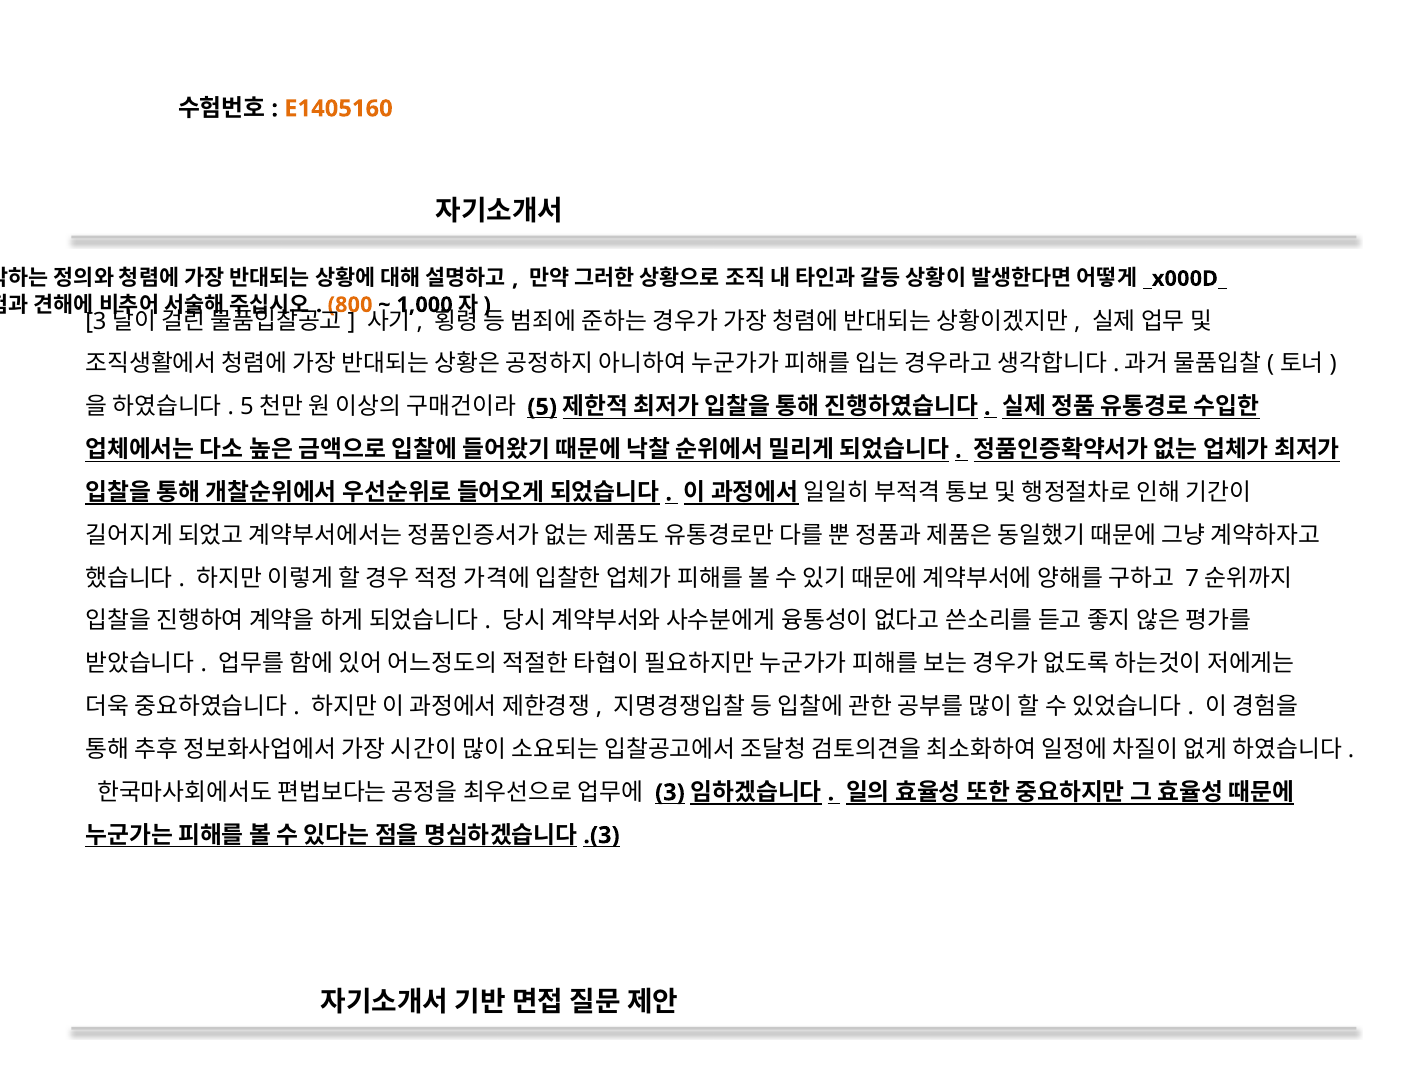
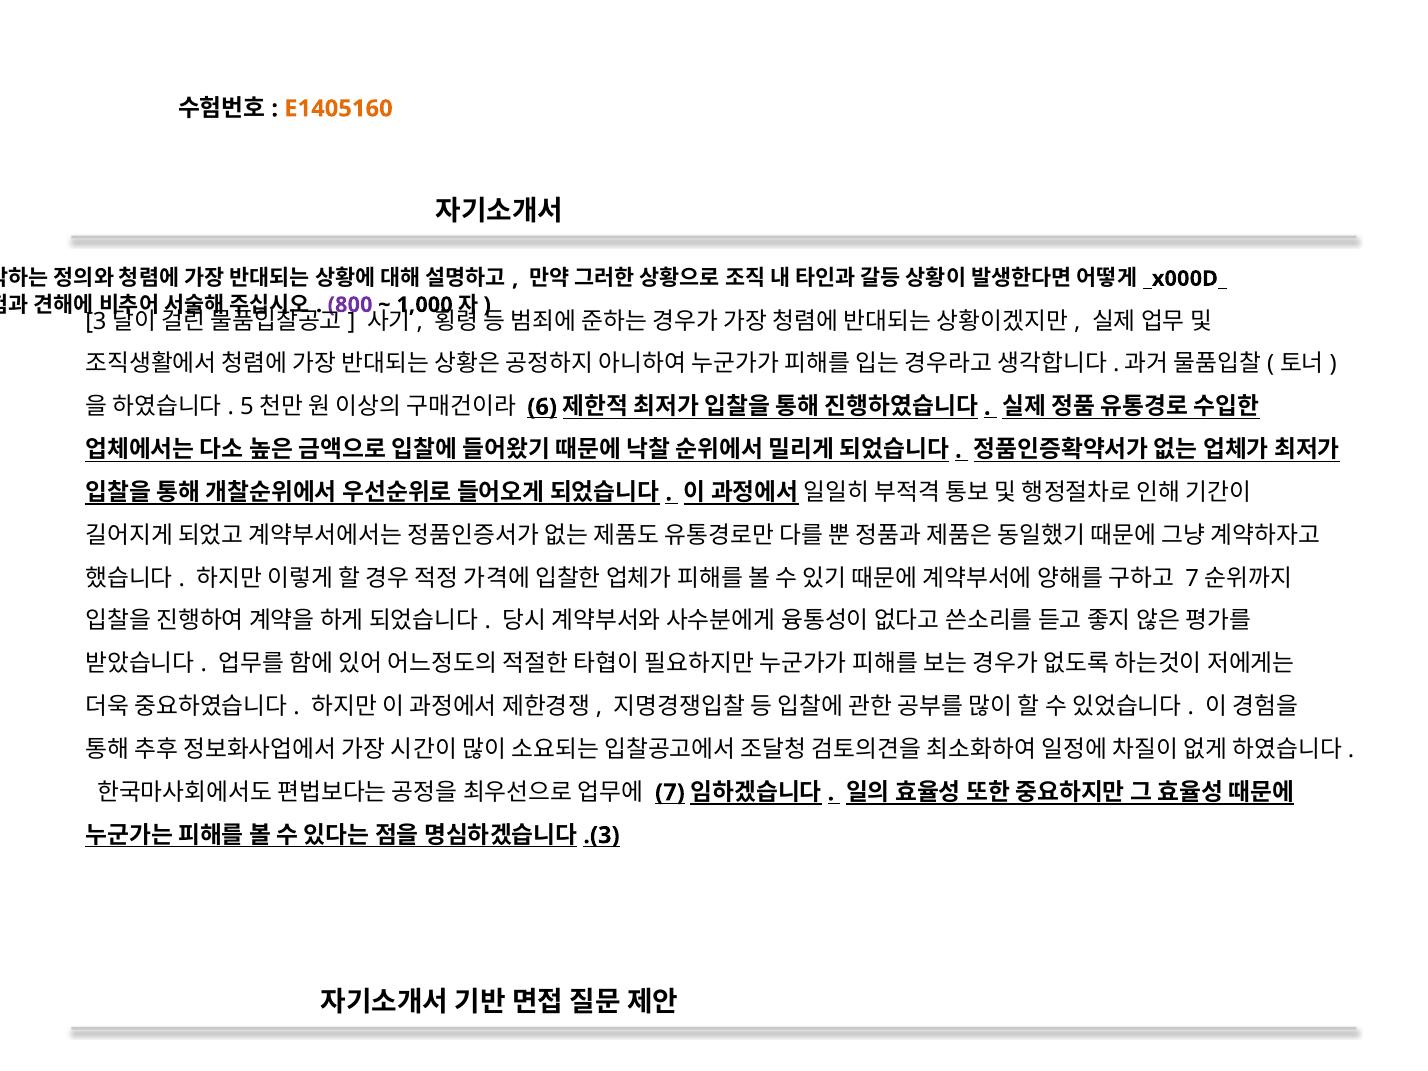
800 colour: orange -> purple (350, 305)
5: 5 -> 6 (542, 407)
3: 3 -> 7 (670, 793)
